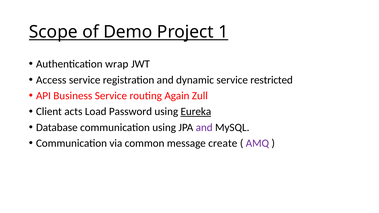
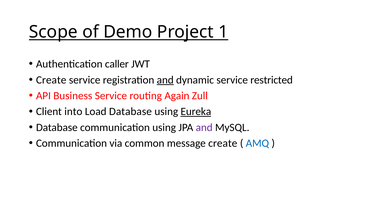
wrap: wrap -> caller (117, 64)
Access: Access -> Create (51, 80)
and underline: none -> present (165, 80)
acts: acts -> into (73, 112)
Load Password: Password -> Database (130, 112)
AMQ colour: purple -> blue (257, 143)
